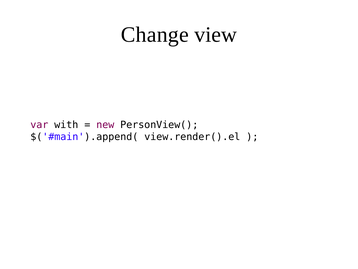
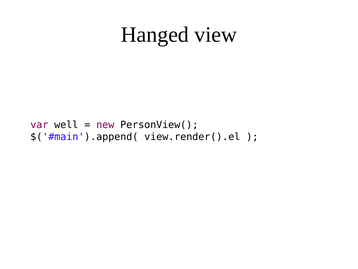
Change: Change -> Hanged (155, 35)
with: with -> well (66, 125)
